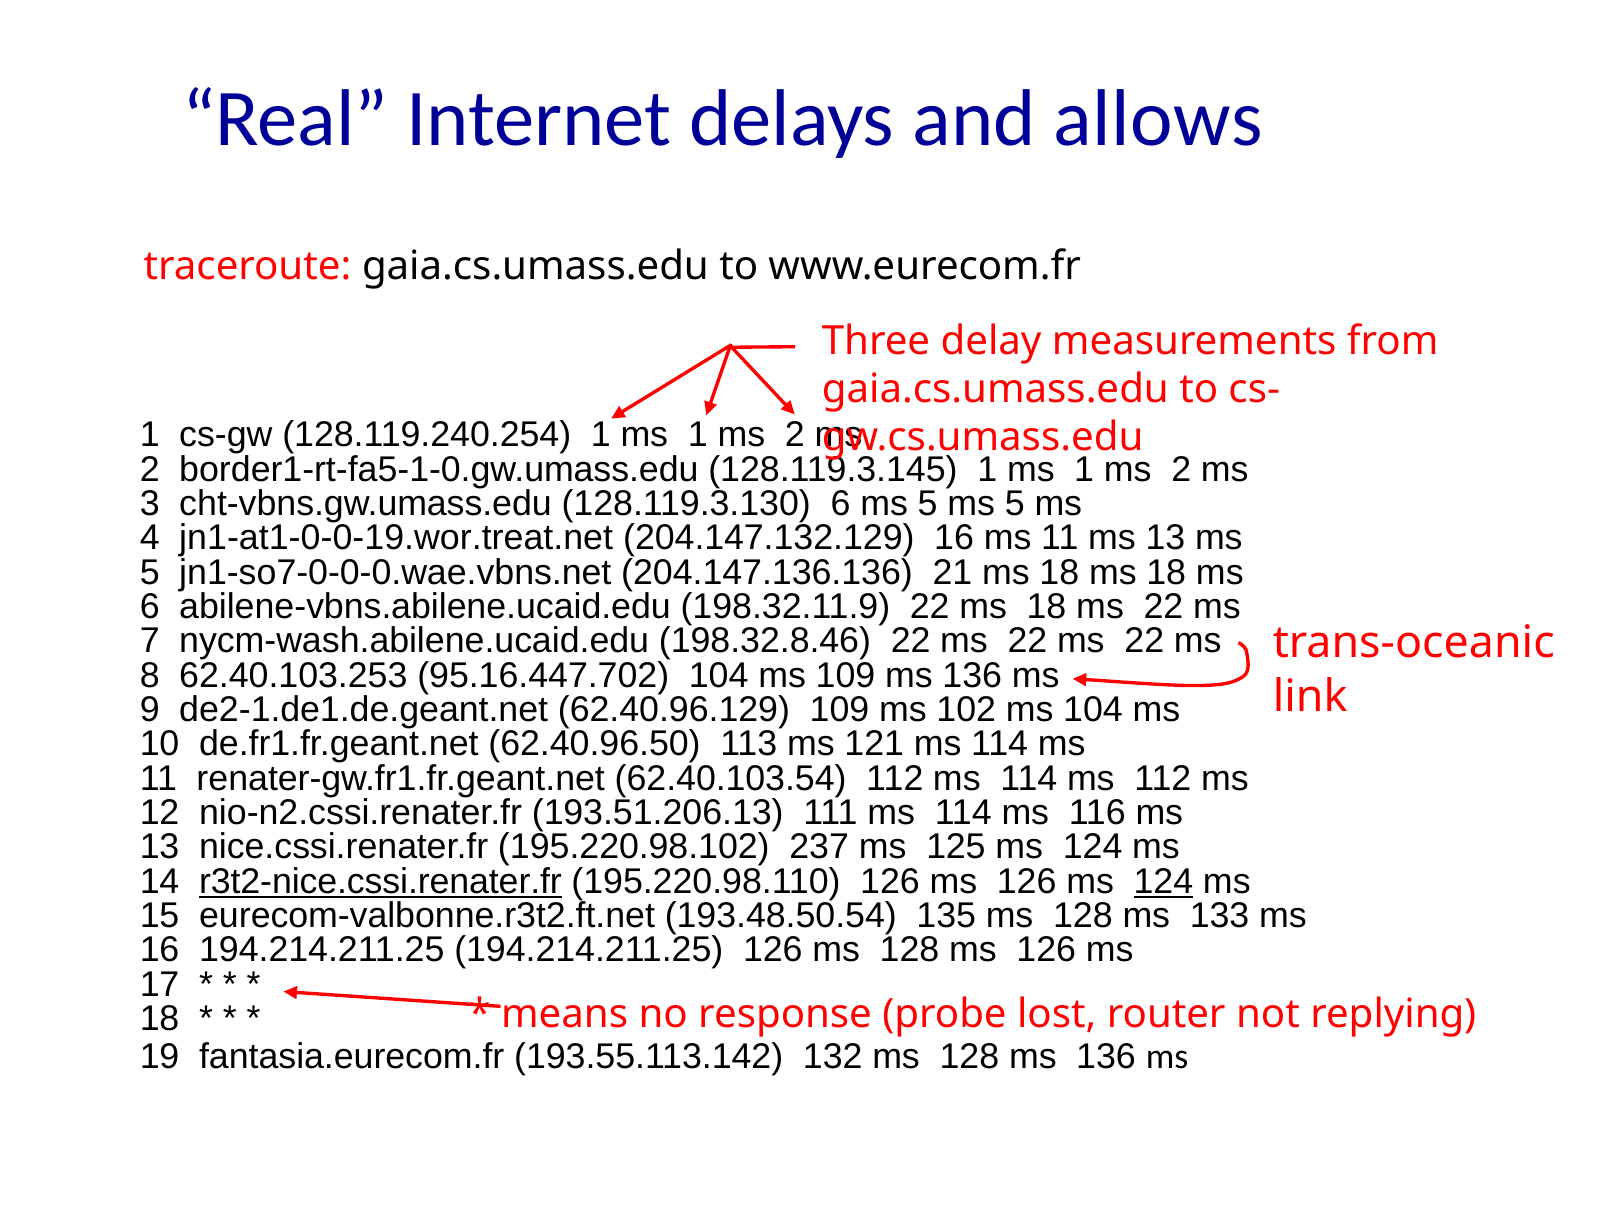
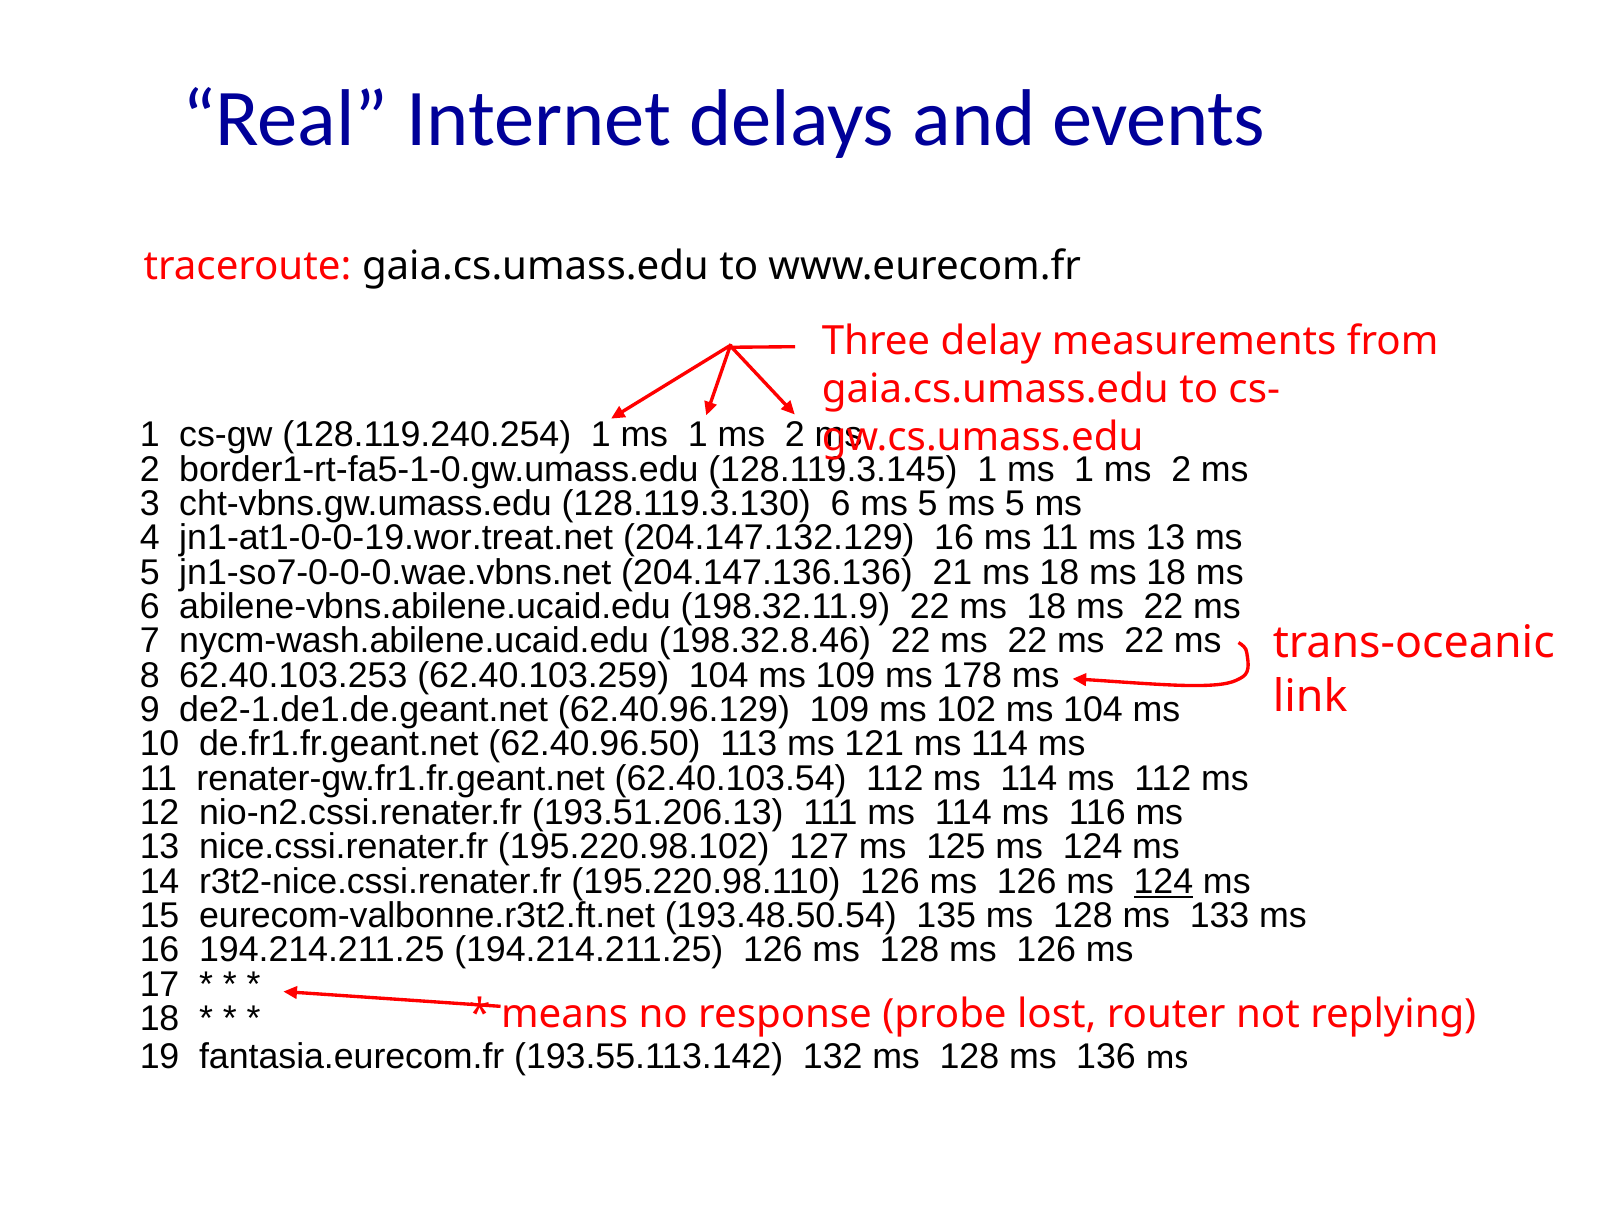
allows: allows -> events (1159, 119)
95.16.447.702: 95.16.447.702 -> 62.40.103.259 (543, 676)
109 ms 136: 136 -> 178 (972, 676)
237: 237 -> 127 (819, 848)
r3t2-nice.cssi.renater.fr underline: present -> none (380, 882)
